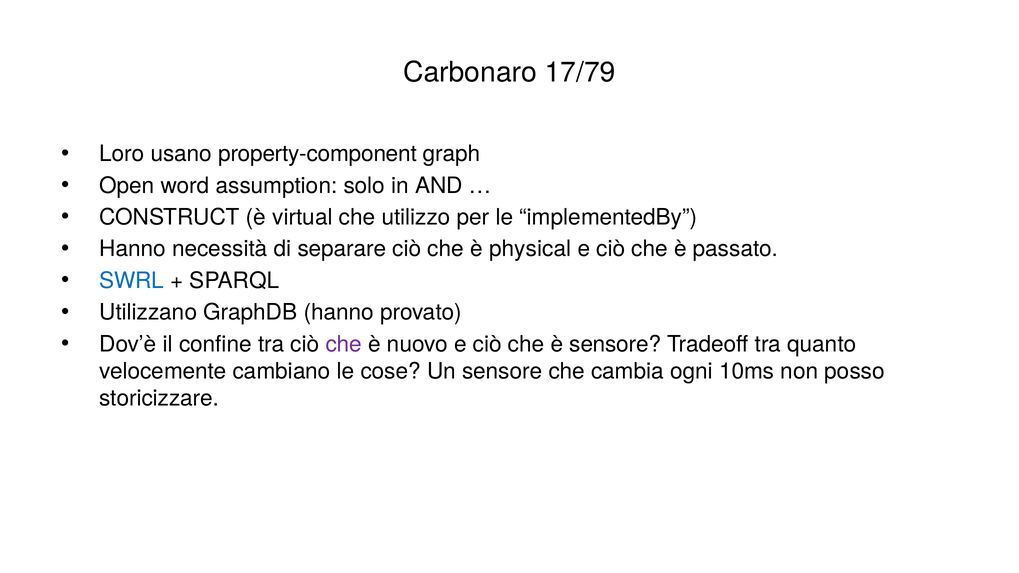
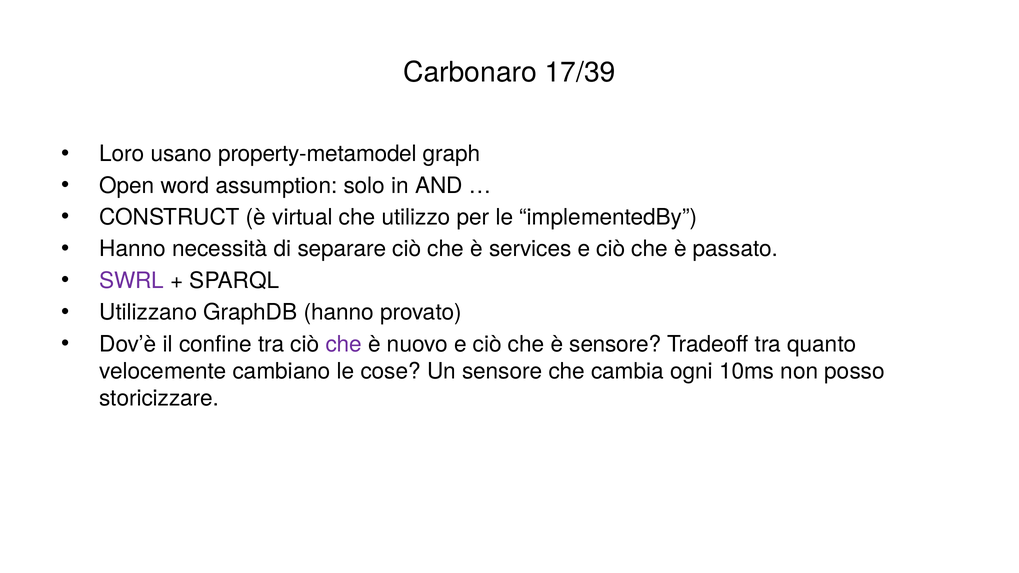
17/79: 17/79 -> 17/39 (580, 73)
property-component: property-component -> property-metamodel (318, 154)
physical: physical -> services (530, 249)
SWRL colour: blue -> purple (132, 281)
